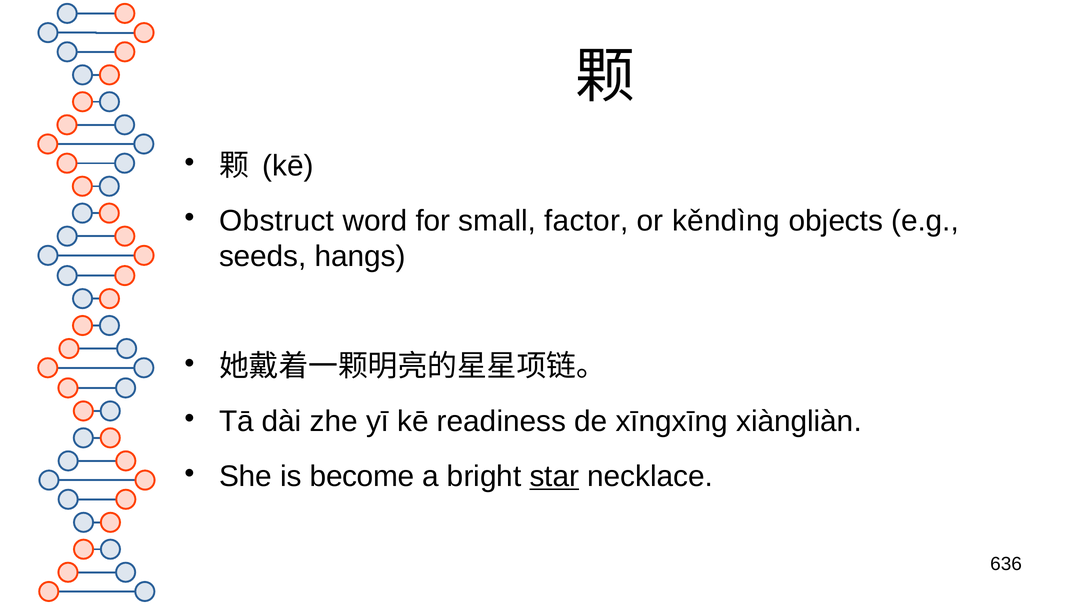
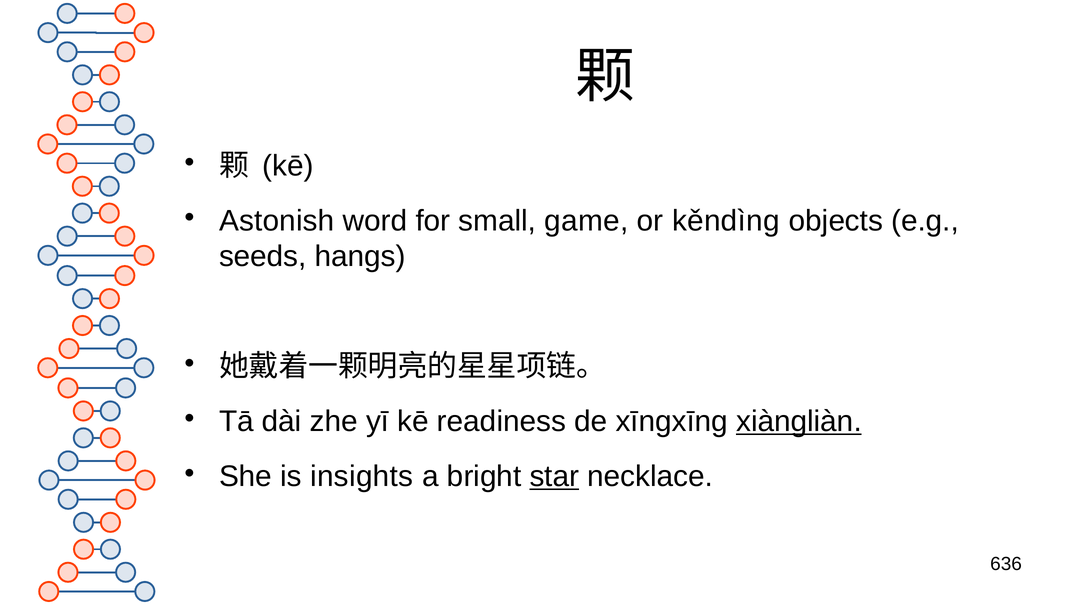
Obstruct: Obstruct -> Astonish (277, 221)
factor: factor -> game (586, 221)
xiàngliàn underline: none -> present (799, 422)
become: become -> insights (362, 477)
